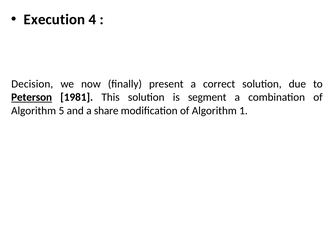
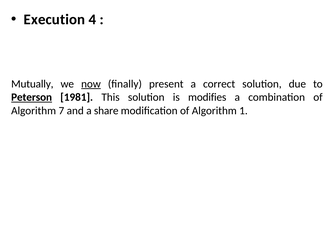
Decision: Decision -> Mutually (32, 84)
now underline: none -> present (91, 84)
segment: segment -> modifies (207, 97)
5: 5 -> 7 (61, 110)
